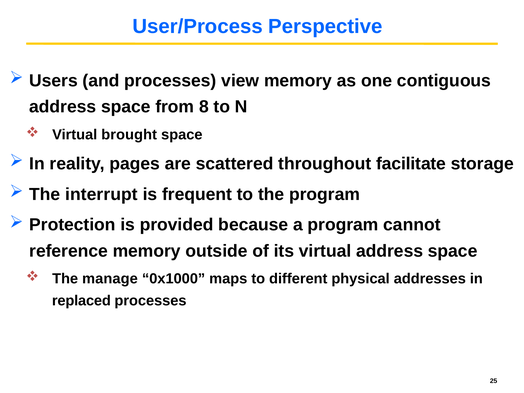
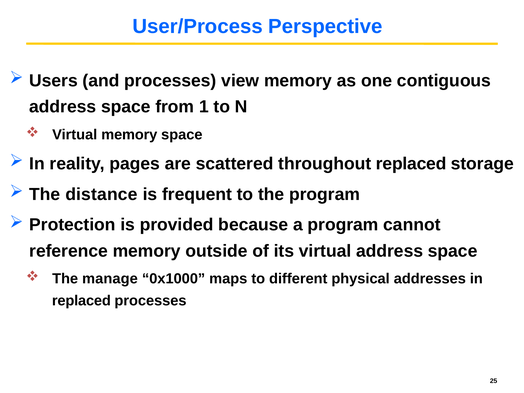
8: 8 -> 1 (204, 107)
Virtual brought: brought -> memory (129, 135)
throughout facilitate: facilitate -> replaced (411, 164)
interrupt: interrupt -> distance (101, 194)
